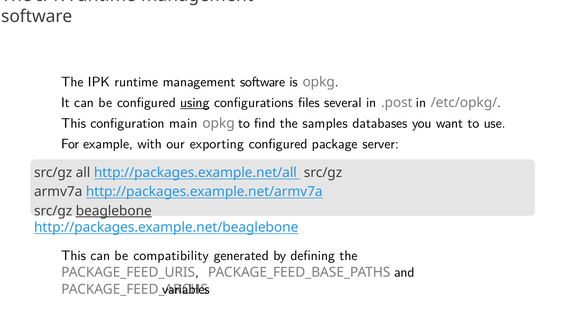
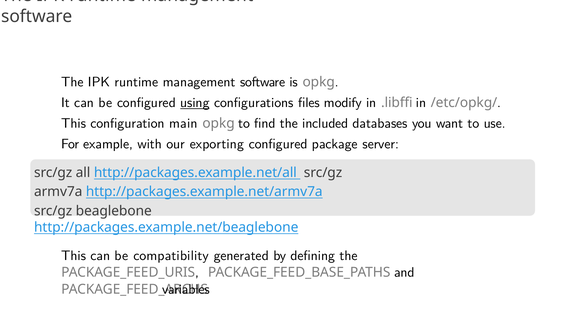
several: several -> modify (343, 103)
.post: .post -> .libffi (397, 103)
samples: samples -> included (325, 123)
beaglebone underline: present -> none (114, 211)
